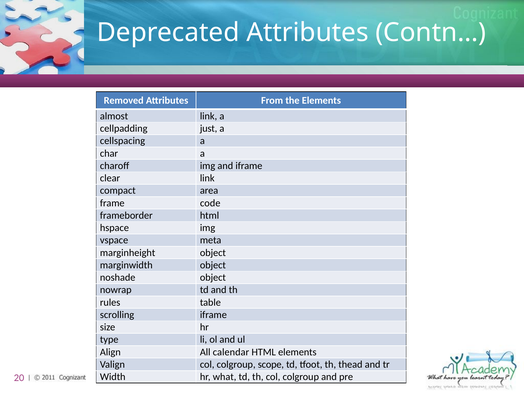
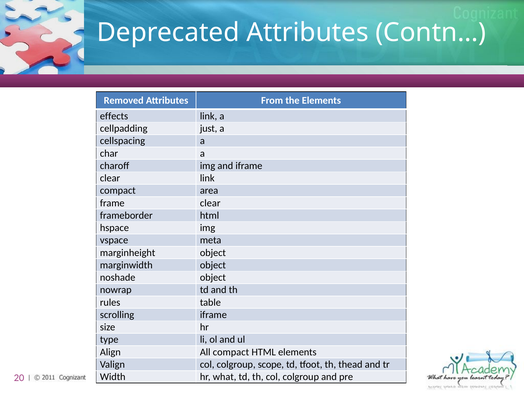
almost: almost -> effects (114, 116)
frame code: code -> clear (210, 203)
All calendar: calendar -> compact (231, 352)
